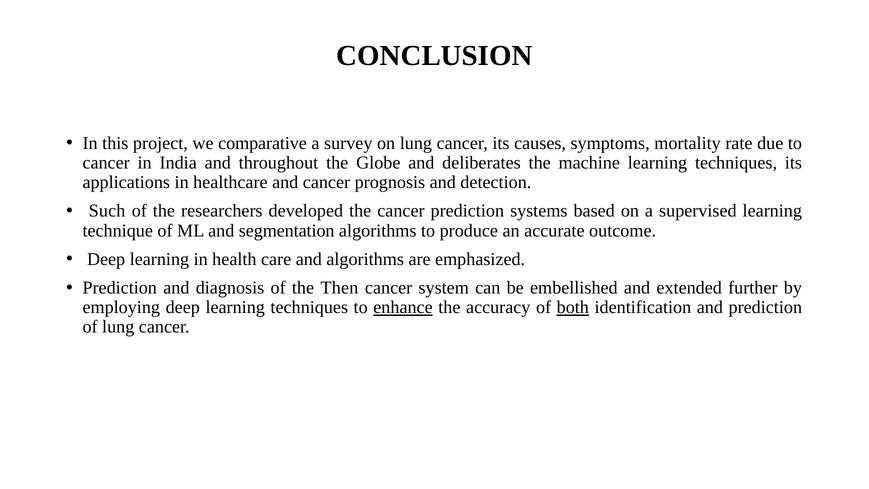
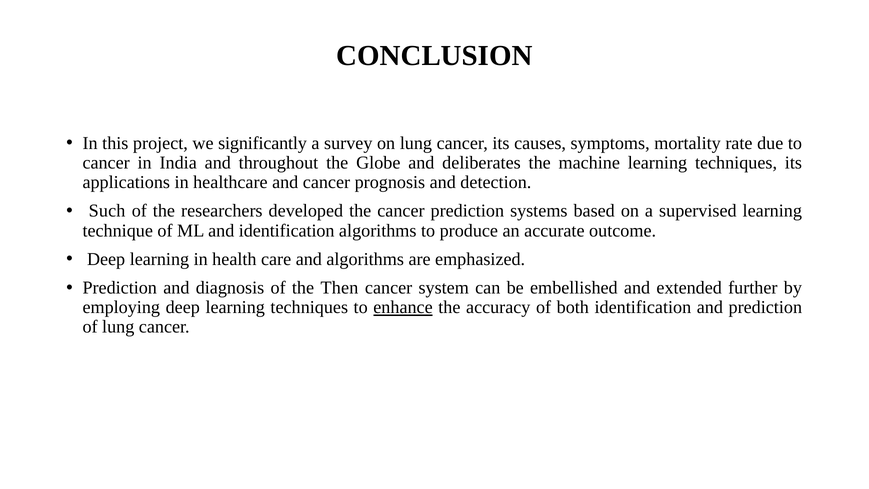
comparative: comparative -> significantly (263, 143)
and segmentation: segmentation -> identification (287, 230)
both underline: present -> none (573, 307)
